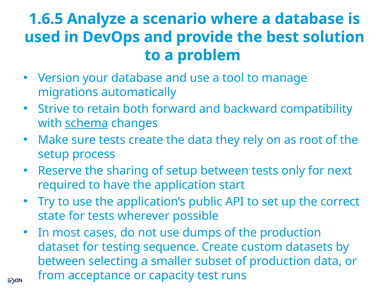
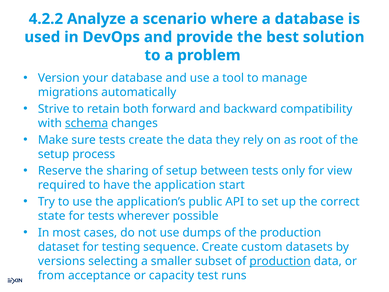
1.6.5: 1.6.5 -> 4.2.2 (46, 19)
next: next -> view (340, 171)
between: between -> versions (62, 261)
production underline: none -> present (280, 261)
